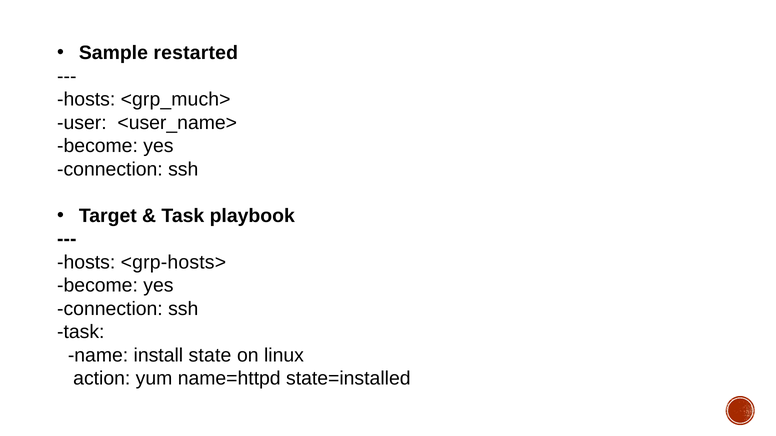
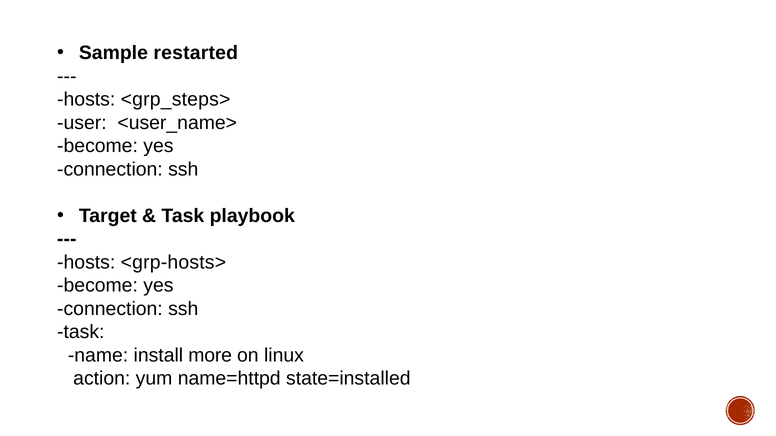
<grp_much>: <grp_much> -> <grp_steps> (176, 100)
state: state -> more (210, 356)
